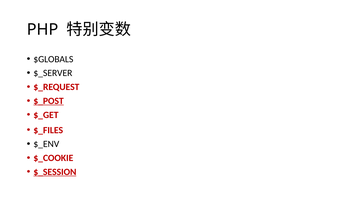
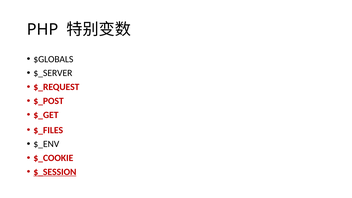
$_POST underline: present -> none (49, 101)
